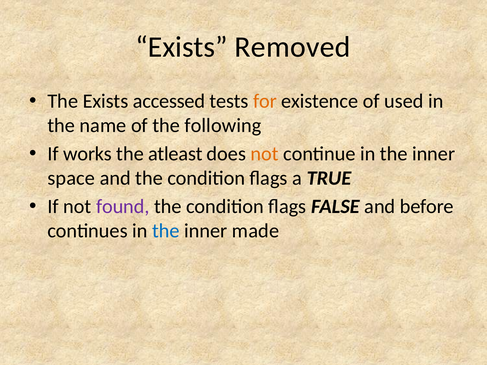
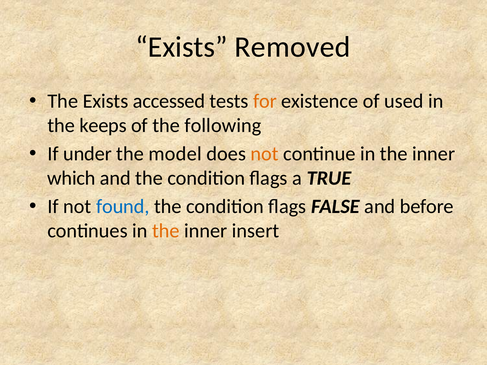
name: name -> keeps (103, 126)
works: works -> under (88, 154)
atleast: atleast -> model (175, 154)
space: space -> which (71, 178)
found colour: purple -> blue (123, 207)
the colour: blue -> orange (166, 231)
made: made -> insert (256, 231)
